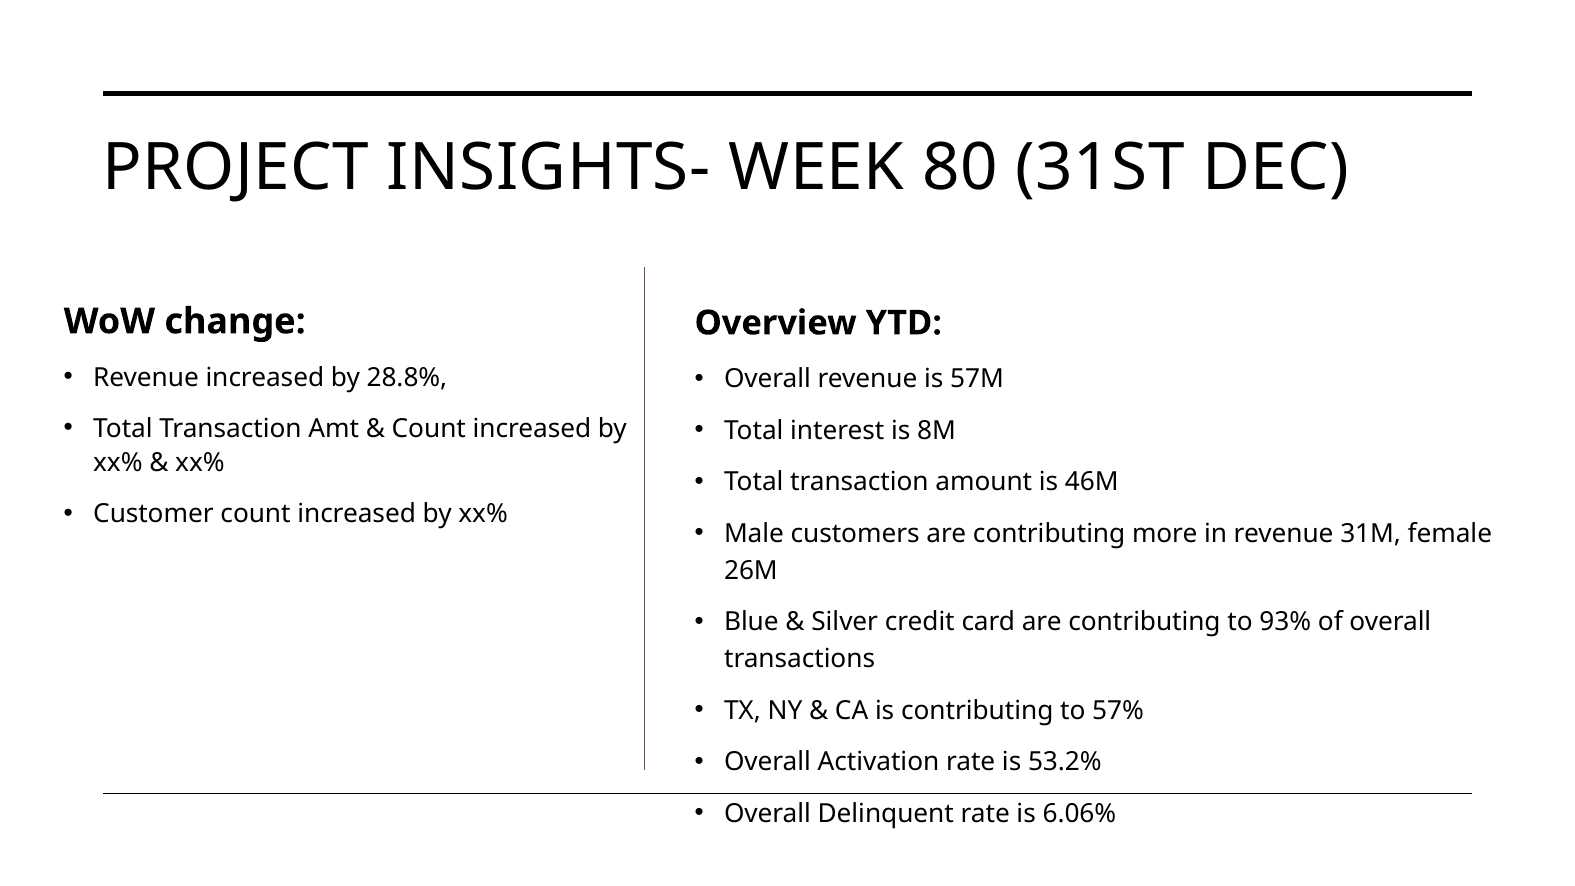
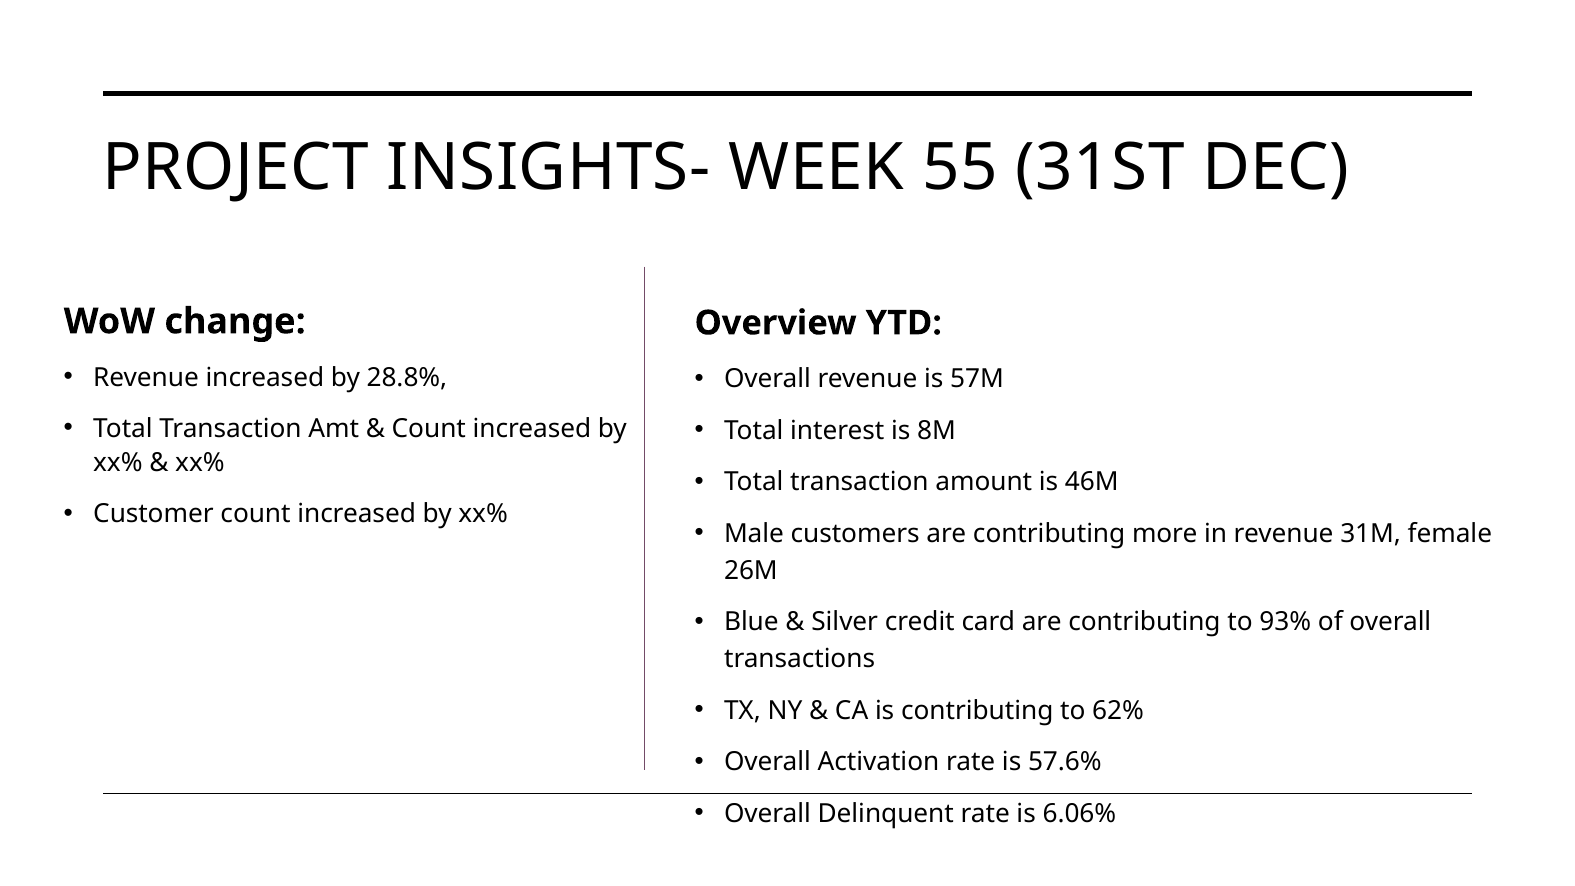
80: 80 -> 55 (960, 168)
57%: 57% -> 62% (1118, 710)
53.2%: 53.2% -> 57.6% (1065, 762)
